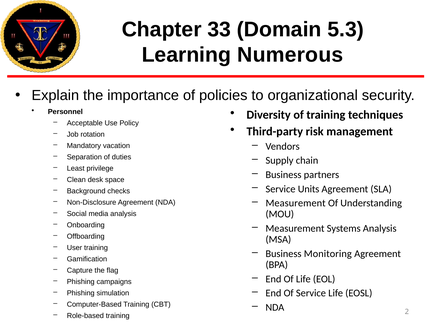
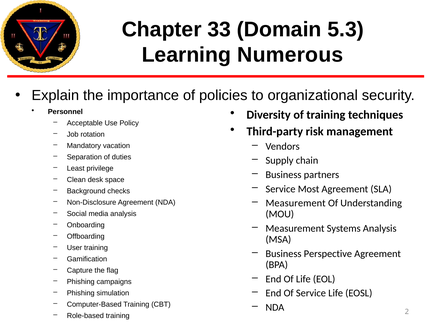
Units: Units -> Most (309, 189)
Monitoring: Monitoring -> Perspective (328, 253)
